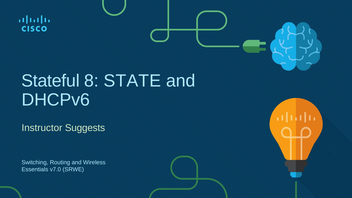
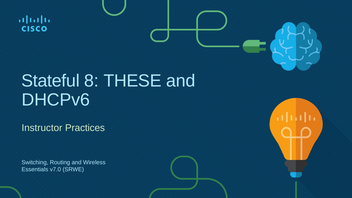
STATE: STATE -> THESE (133, 81)
Suggests: Suggests -> Practices (85, 128)
